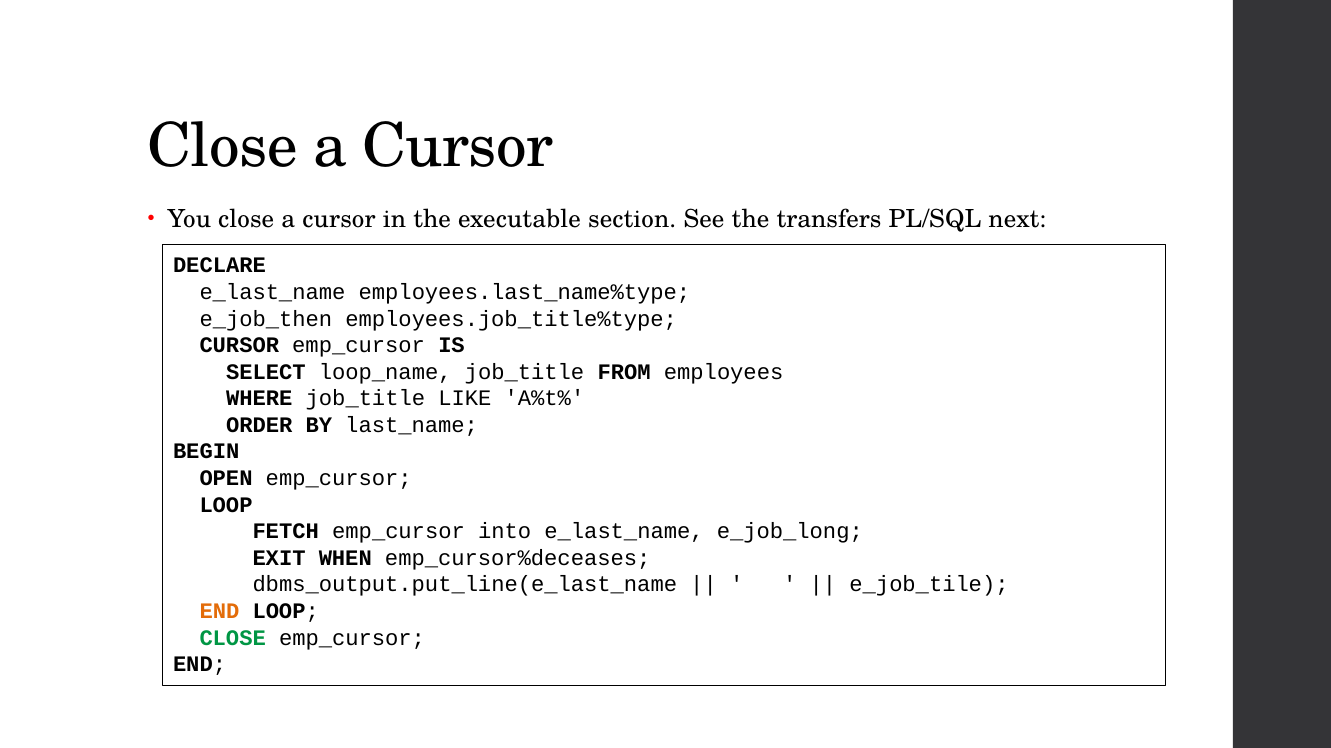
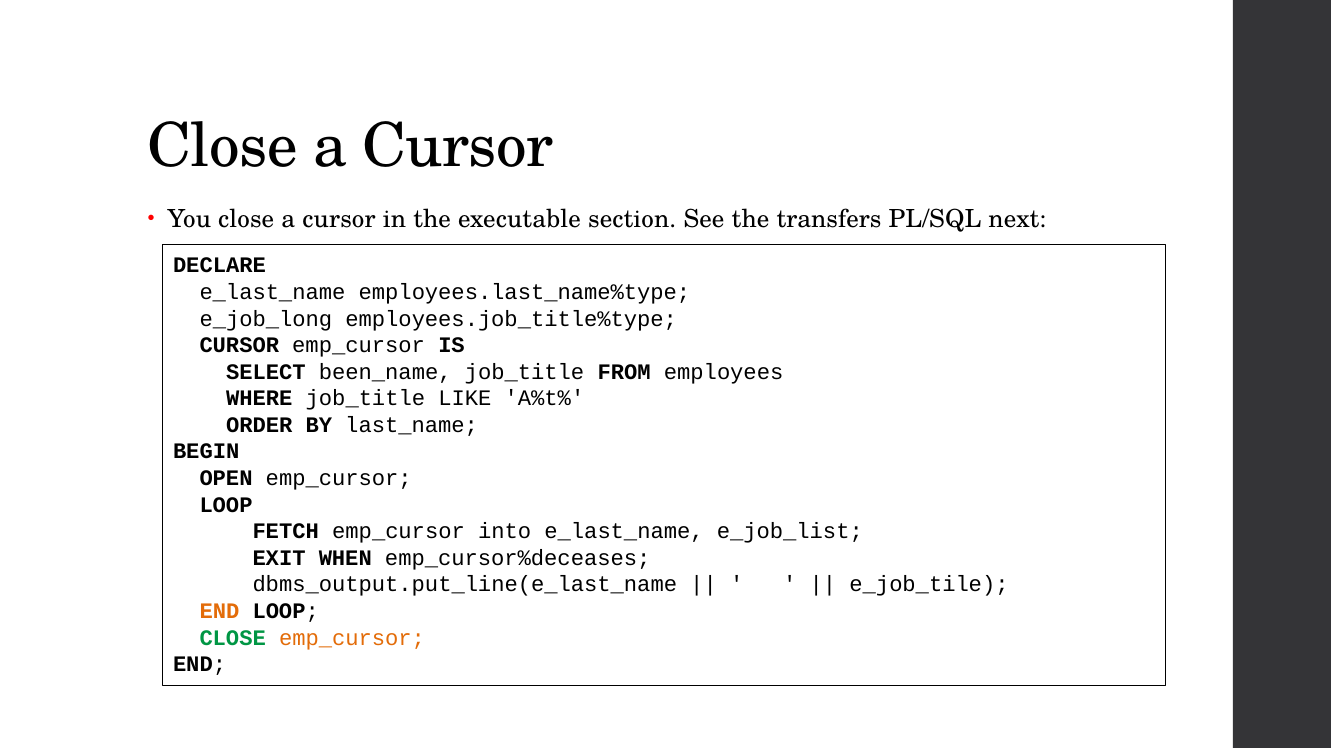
e_job_then: e_job_then -> e_job_long (266, 319)
loop_name: loop_name -> been_name (385, 372)
e_job_long: e_job_long -> e_job_list (790, 532)
emp_cursor colour: black -> orange (352, 638)
